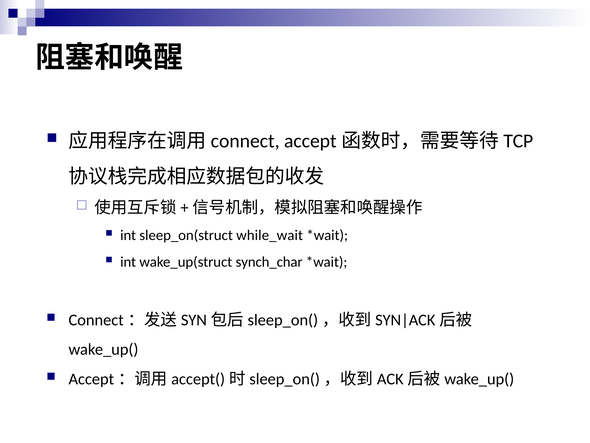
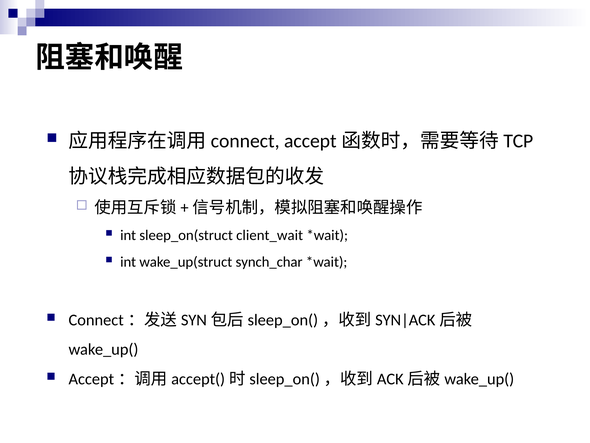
while_wait: while_wait -> client_wait (270, 235)
